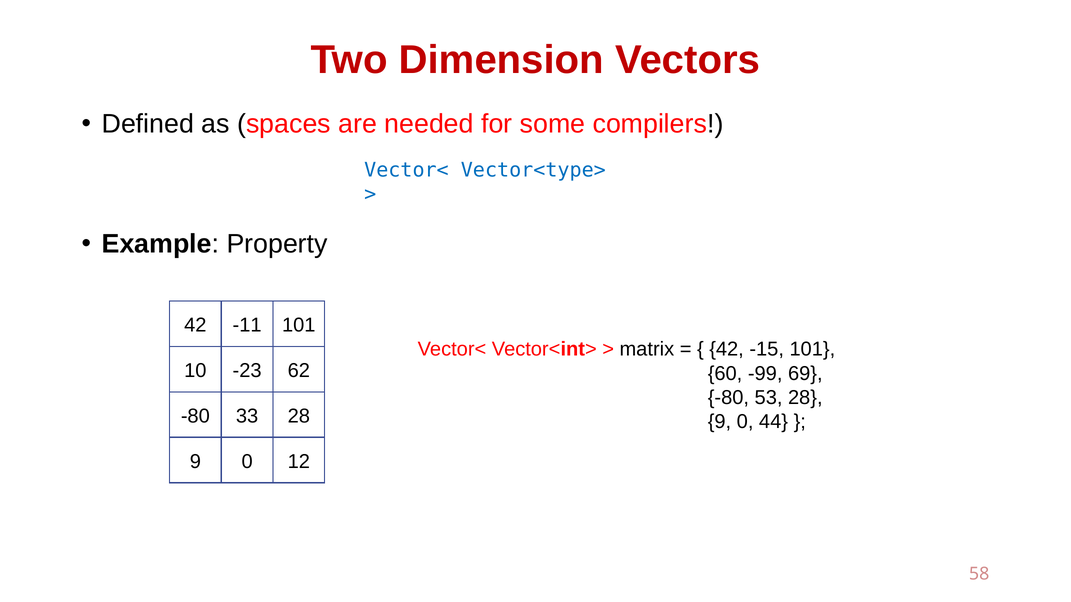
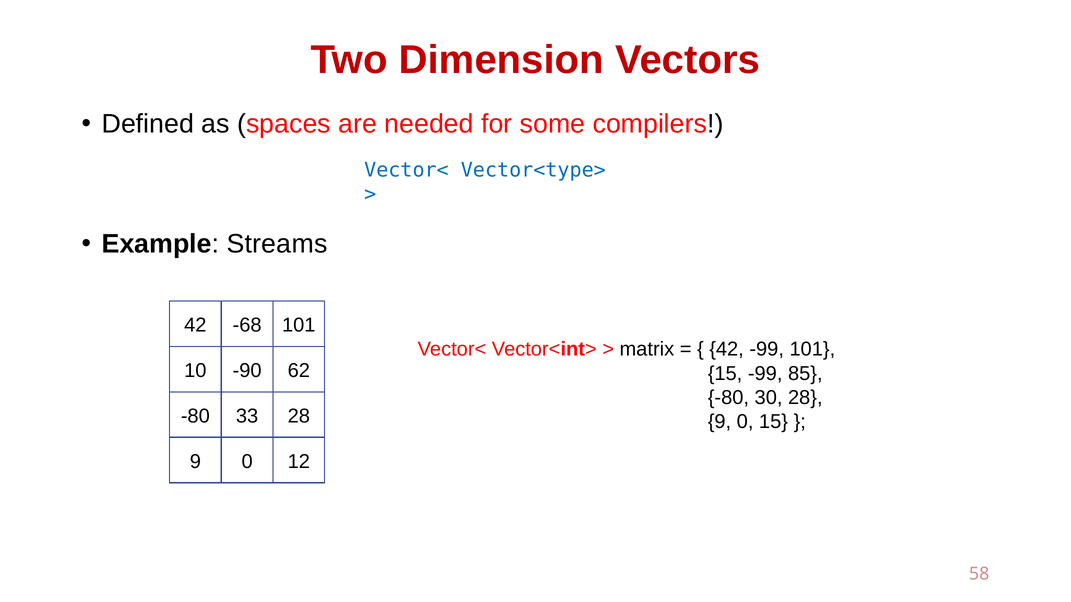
Property: Property -> Streams (277, 244)
-11: -11 -> -68 (247, 325)
42 -15: -15 -> -99 (767, 350)
-23: -23 -> -90 (247, 371)
60: 60 -> 15 (725, 374)
69: 69 -> 85 (805, 374)
53: 53 -> 30 (769, 398)
0 44: 44 -> 15 (774, 422)
